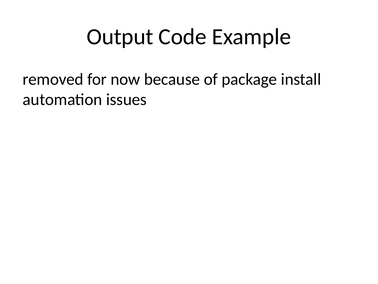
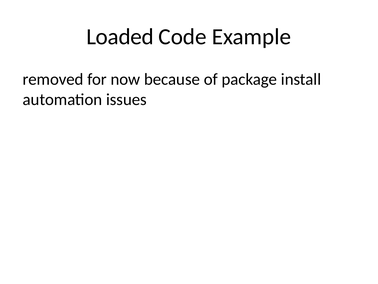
Output: Output -> Loaded (120, 37)
